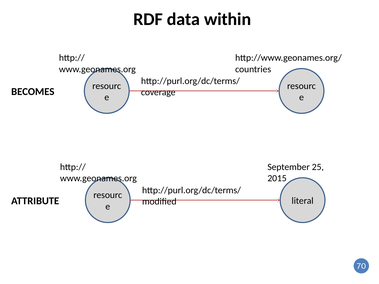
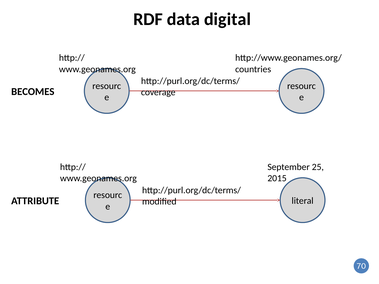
within: within -> digital (227, 19)
